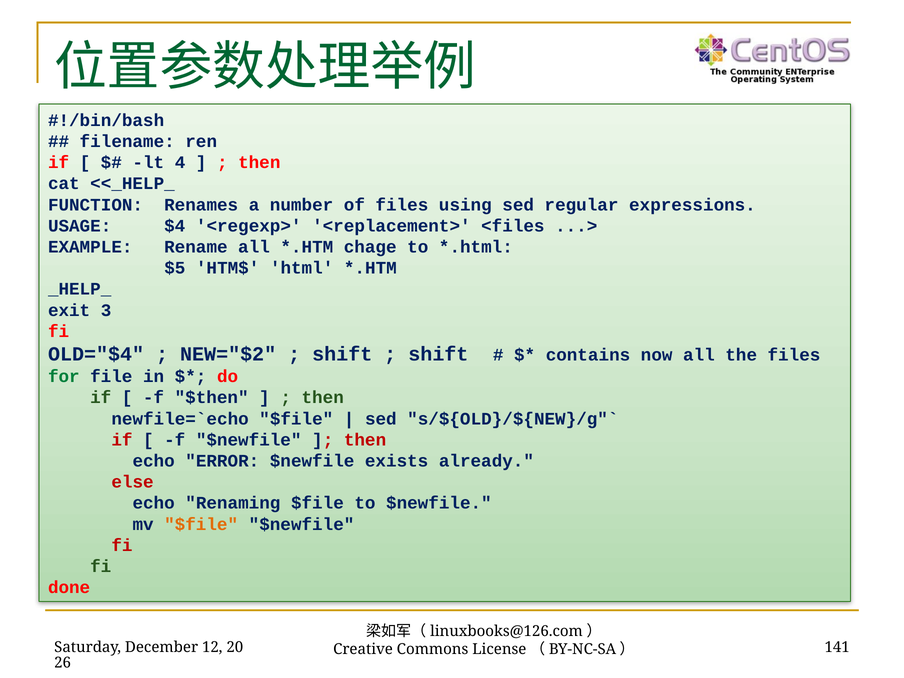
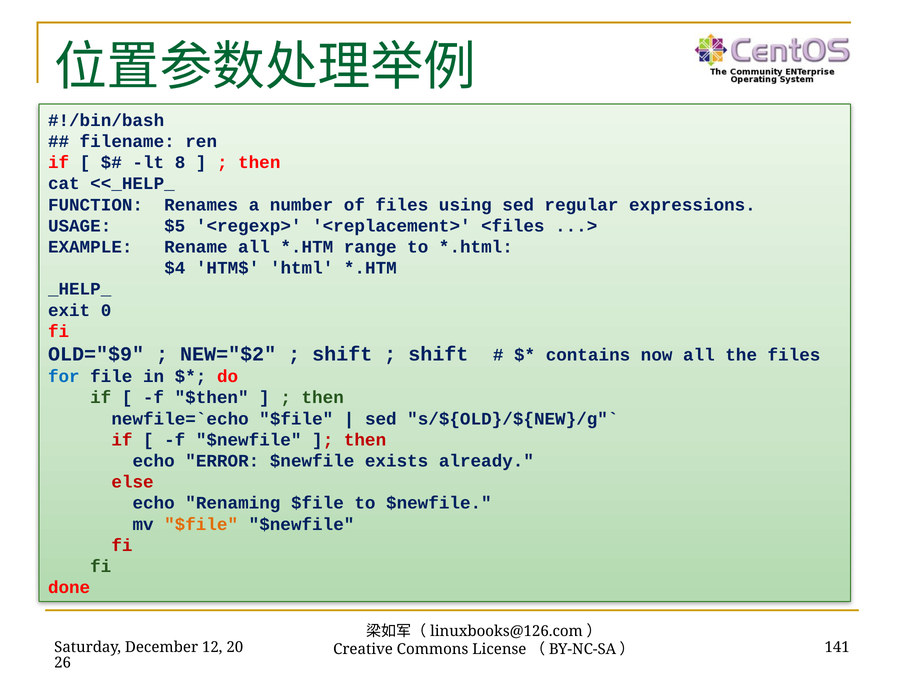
4: 4 -> 8 (180, 163)
$4: $4 -> $5 (175, 226)
chage: chage -> range (370, 247)
$5: $5 -> $4 (175, 268)
3: 3 -> 0 (106, 310)
OLD="$4: OLD="$4 -> OLD="$9 (96, 354)
for colour: green -> blue (64, 377)
